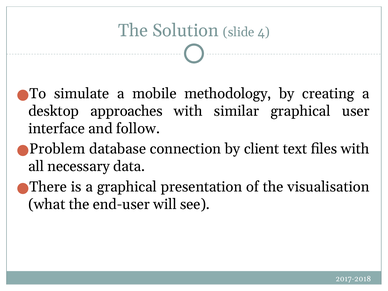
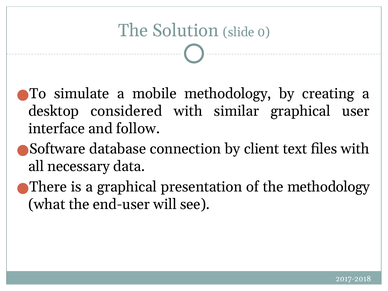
4: 4 -> 0 (264, 32)
approaches: approaches -> considered (126, 111)
Problem: Problem -> Software (57, 149)
the visualisation: visualisation -> methodology (329, 187)
